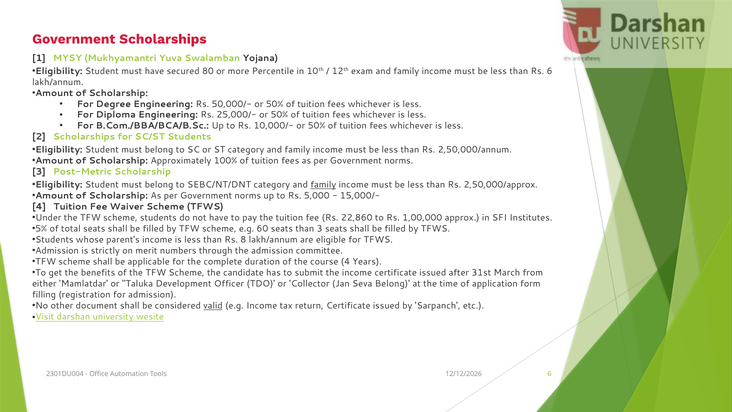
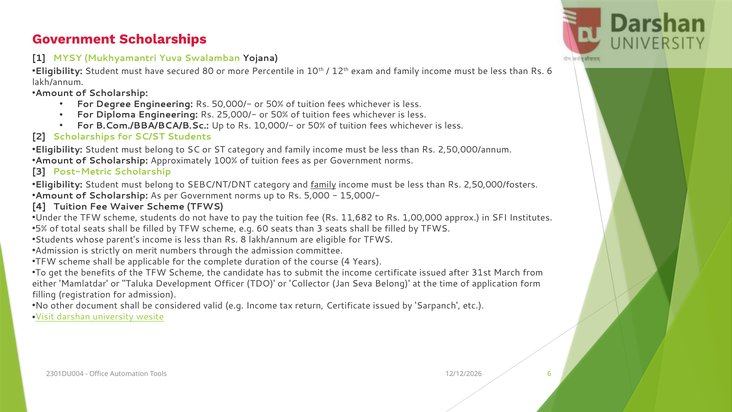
2,50,000/approx: 2,50,000/approx -> 2,50,000/fosters (501, 185)
22,860: 22,860 -> 11,682 (357, 218)
valid underline: present -> none (213, 305)
